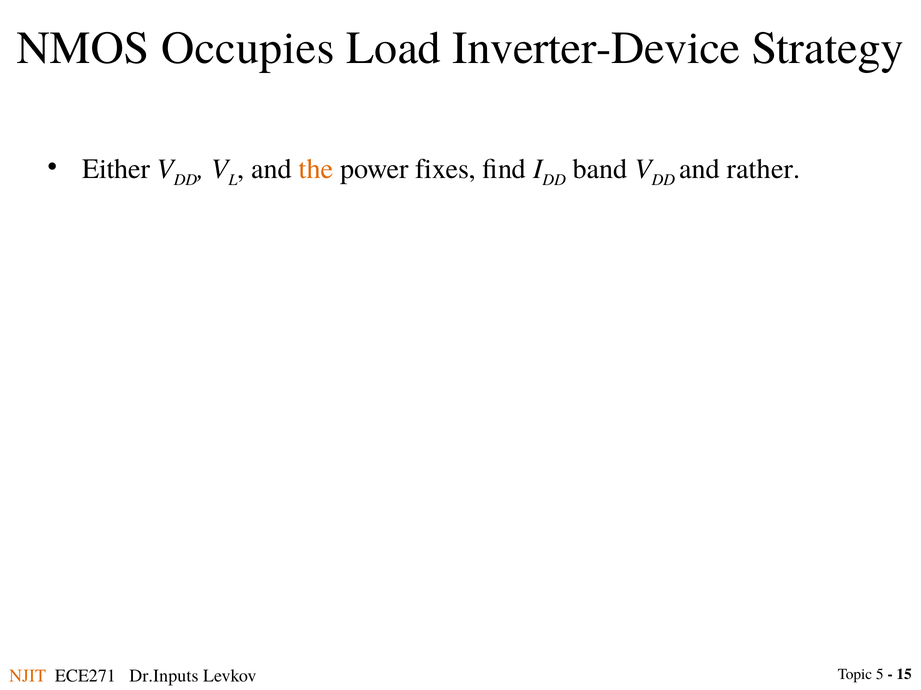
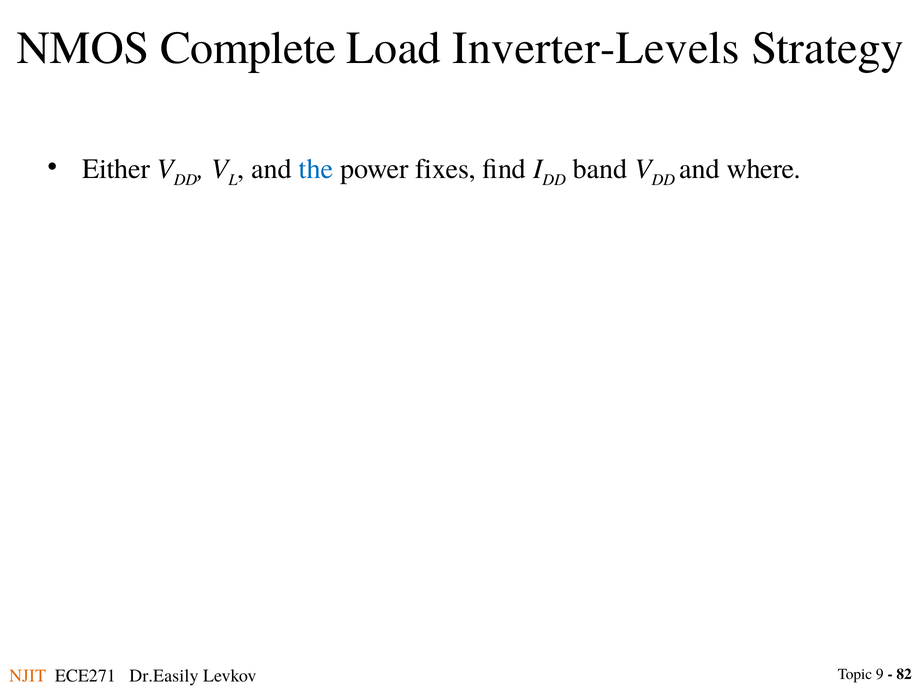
Occupies: Occupies -> Complete (248, 48)
Inverter-Device: Inverter-Device -> Inverter-Levels (596, 48)
the colour: orange -> blue (316, 169)
rather: rather -> where (764, 169)
5: 5 -> 9 (880, 675)
15: 15 -> 82 (904, 675)
Dr.Inputs: Dr.Inputs -> Dr.Easily (164, 677)
